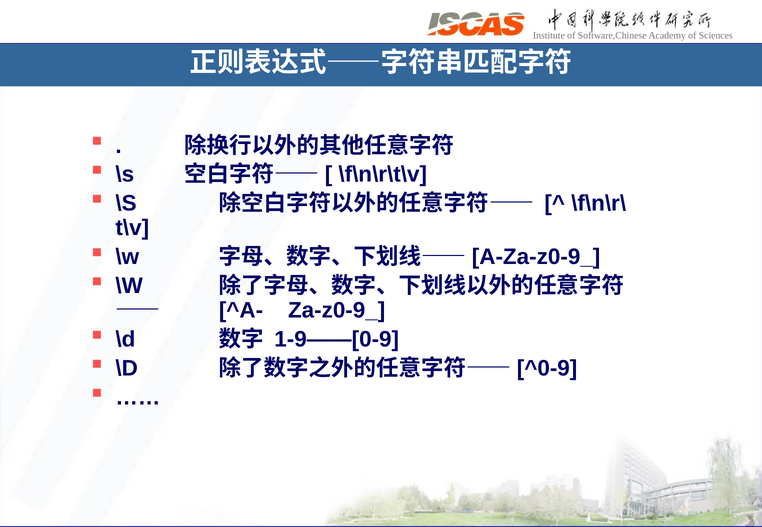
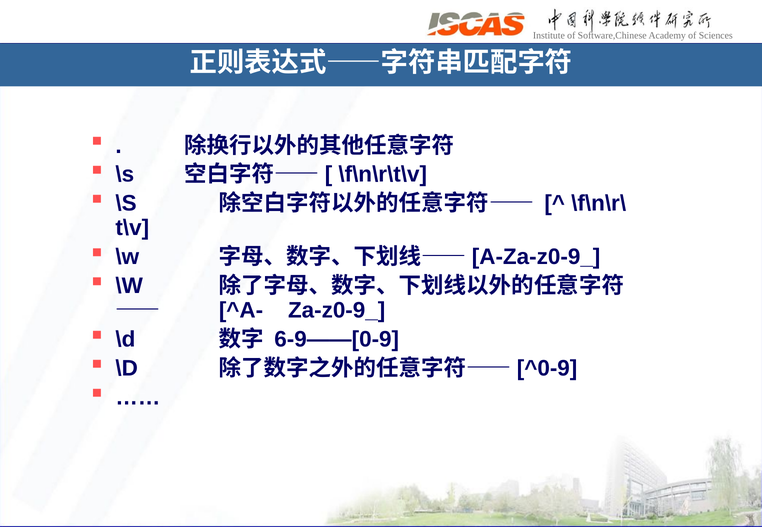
1-9——[0-9: 1-9——[0-9 -> 6-9——[0-9 (337, 340)
